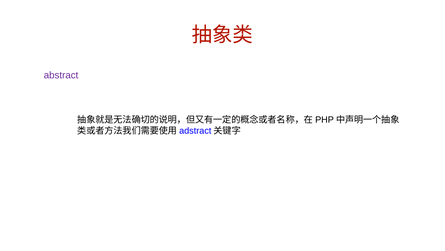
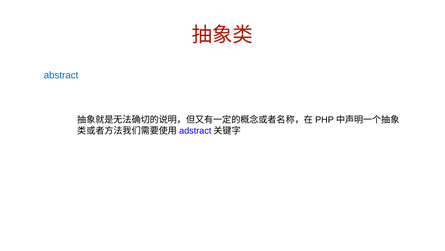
abstract colour: purple -> blue (61, 75)
